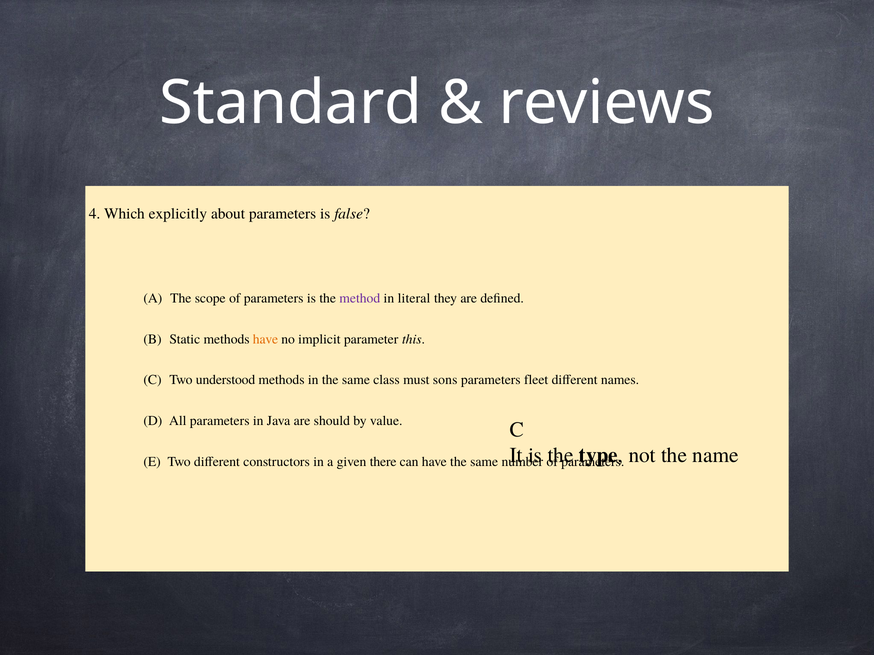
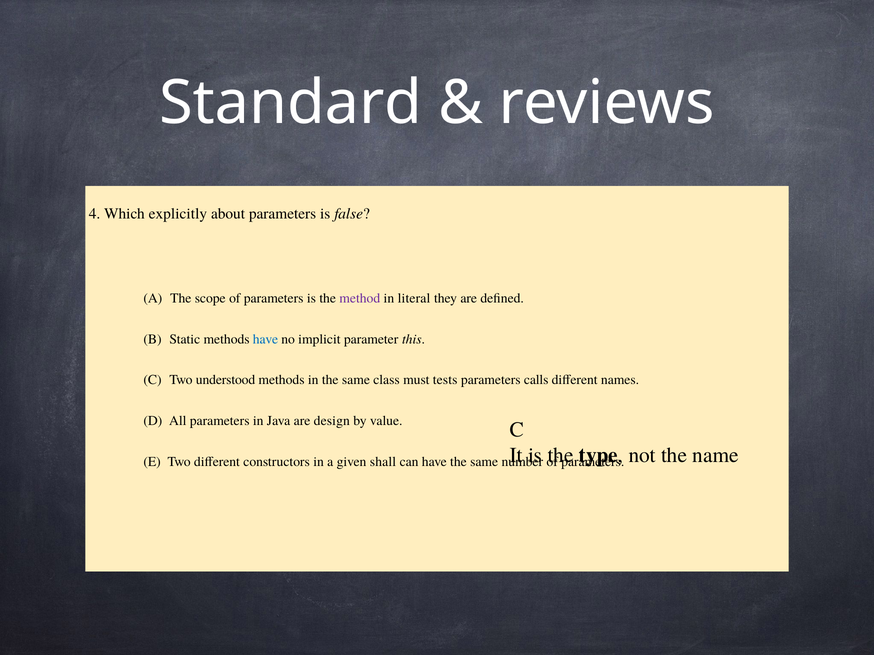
have colour: orange -> blue (266, 339)
sons: sons -> tests (445, 380)
fleet: fleet -> calls (536, 380)
should: should -> design (332, 421)
there: there -> shall (383, 462)
